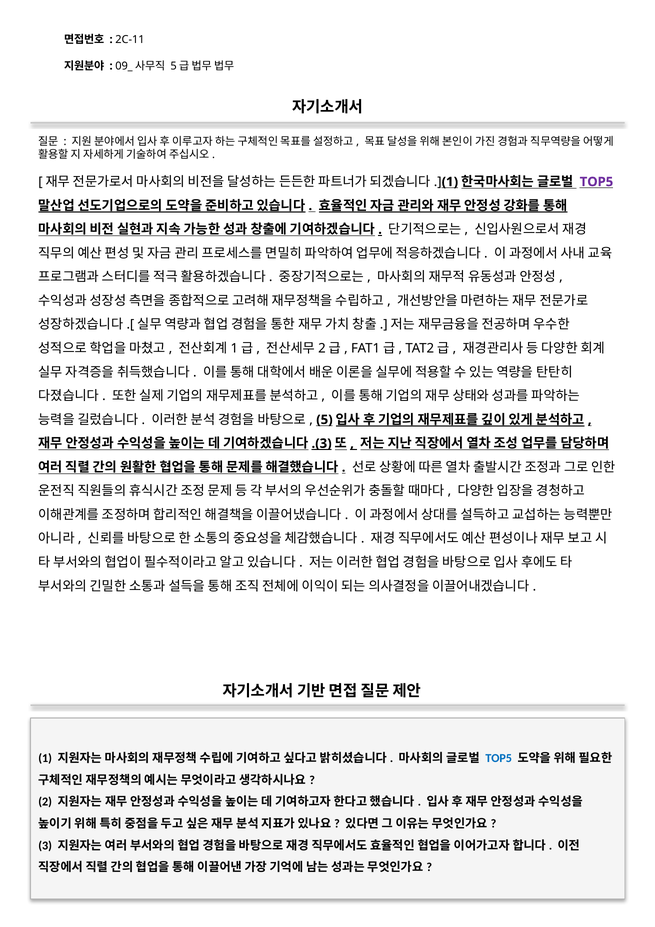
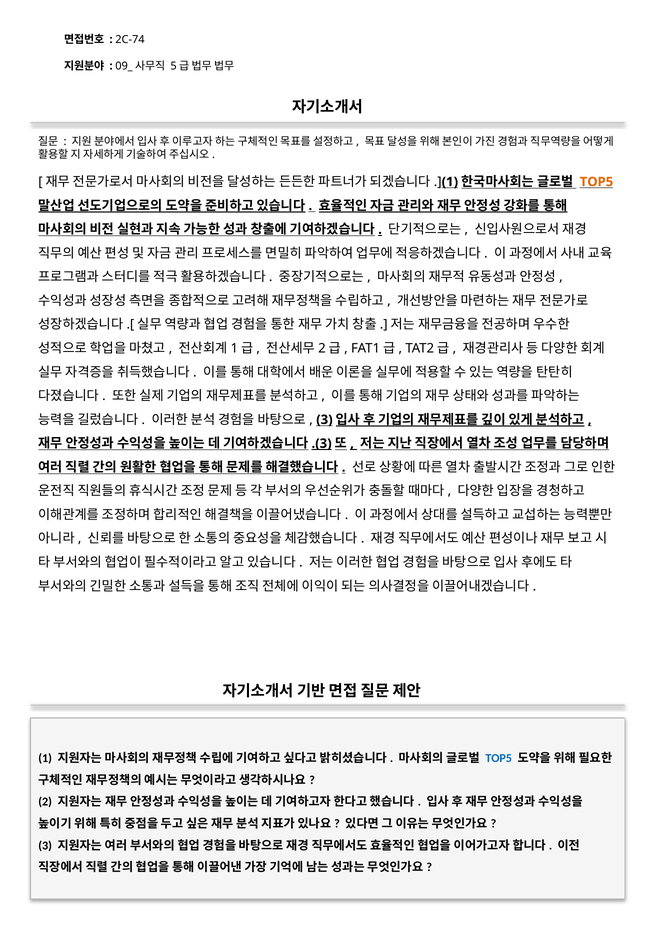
2C-11: 2C-11 -> 2C-74 (130, 39)
TOP5 colour: purple -> orange (596, 182)
5: 5 -> 3 (324, 419)
